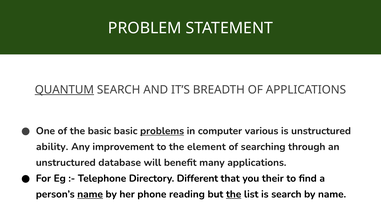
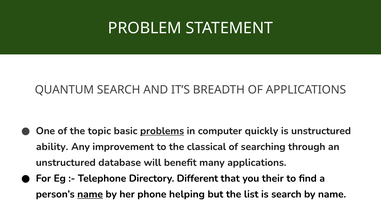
QUANTUM underline: present -> none (64, 89)
the basic: basic -> topic (99, 130)
various: various -> quickly (262, 130)
element: element -> classical (206, 146)
reading: reading -> helping (187, 194)
the underline: present -> none (234, 194)
